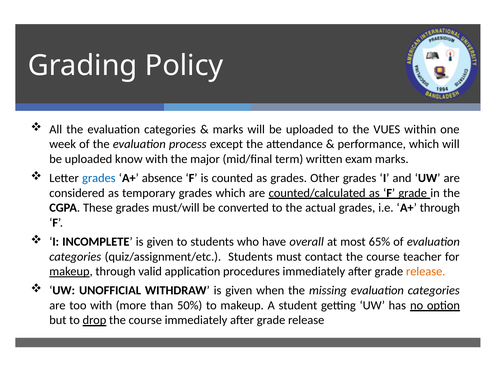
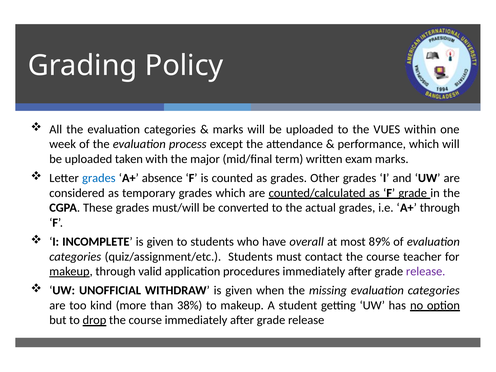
know: know -> taken (129, 159)
65%: 65% -> 89% (379, 242)
release colour: orange -> purple (426, 271)
too with: with -> kind (101, 305)
50%: 50% -> 38% (190, 305)
